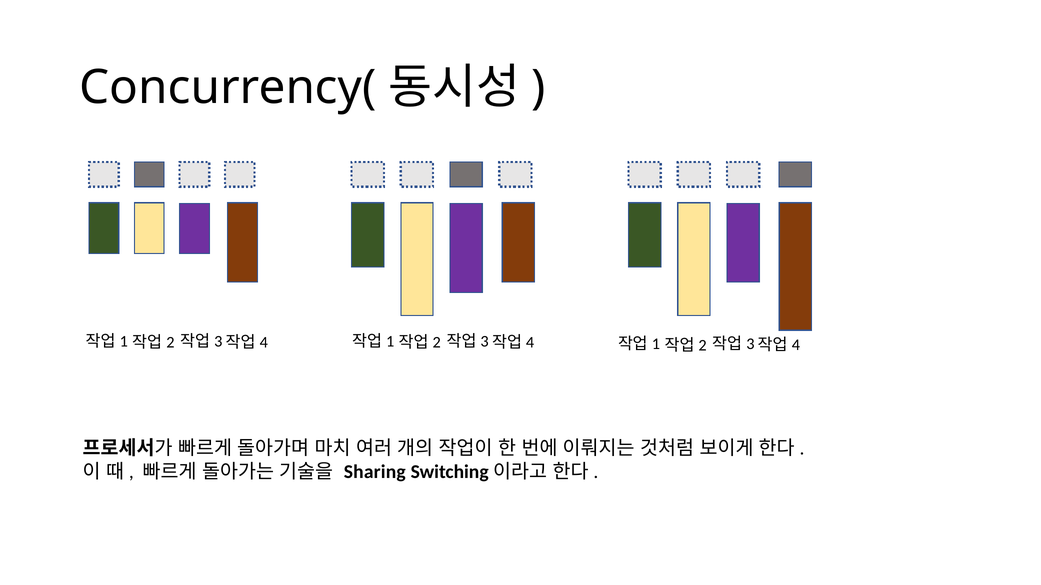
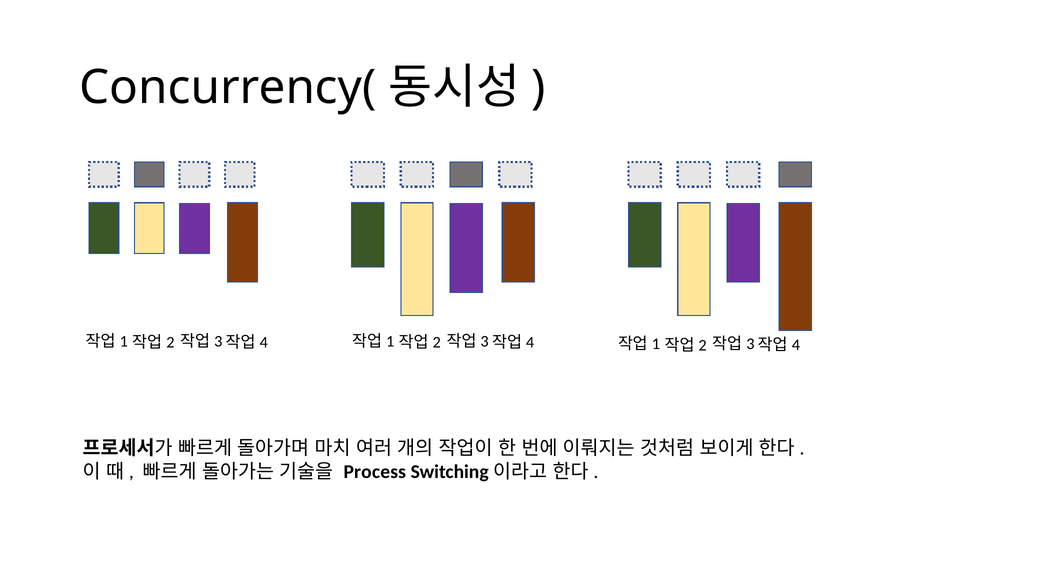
Sharing: Sharing -> Process (375, 472)
